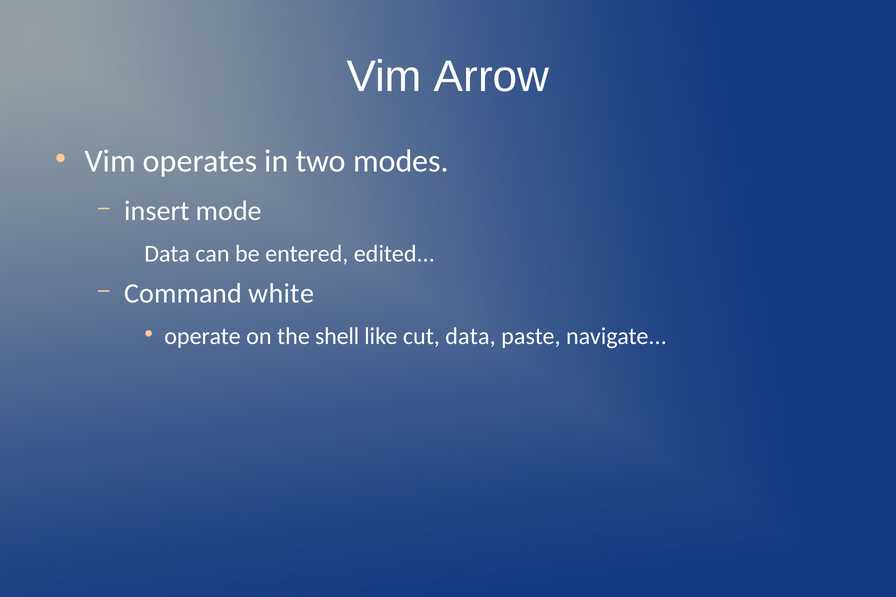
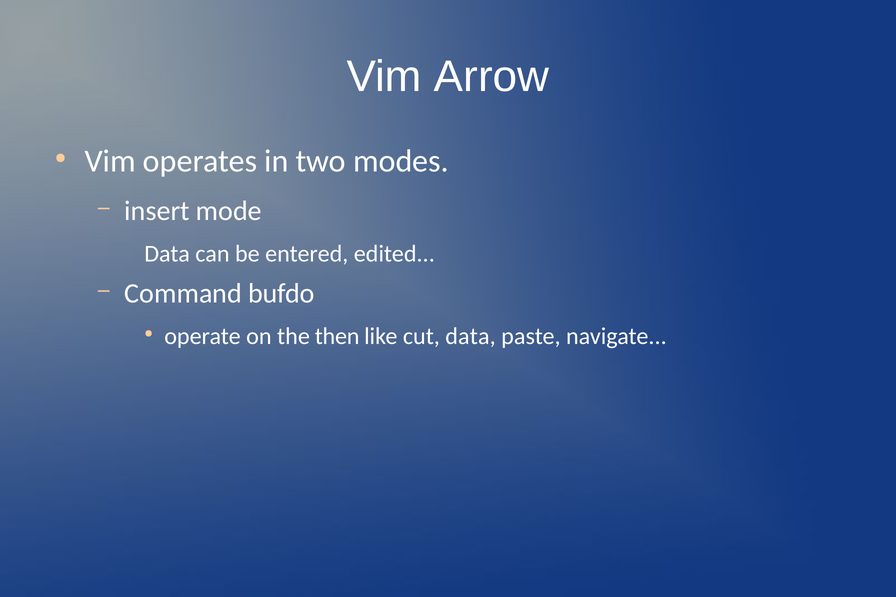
white: white -> bufdo (281, 294)
shell: shell -> then (337, 336)
